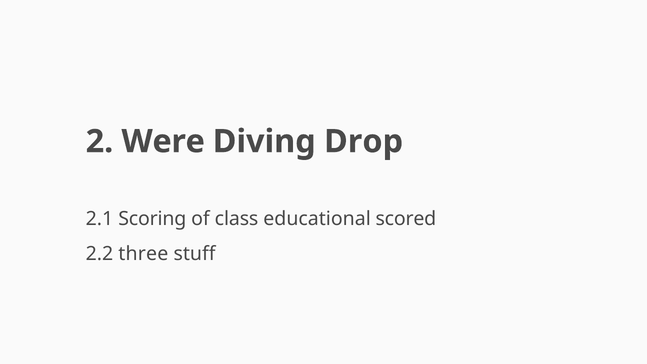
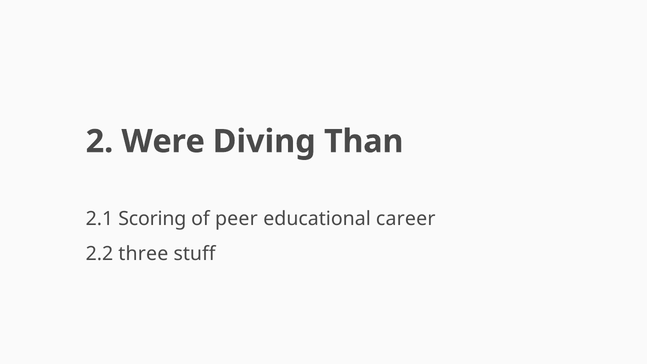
Drop: Drop -> Than (364, 141)
class: class -> peer (236, 219)
scored: scored -> career (406, 219)
